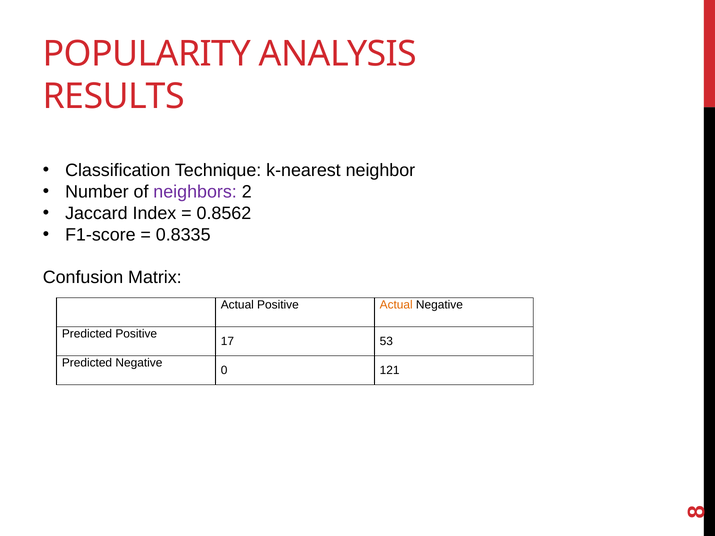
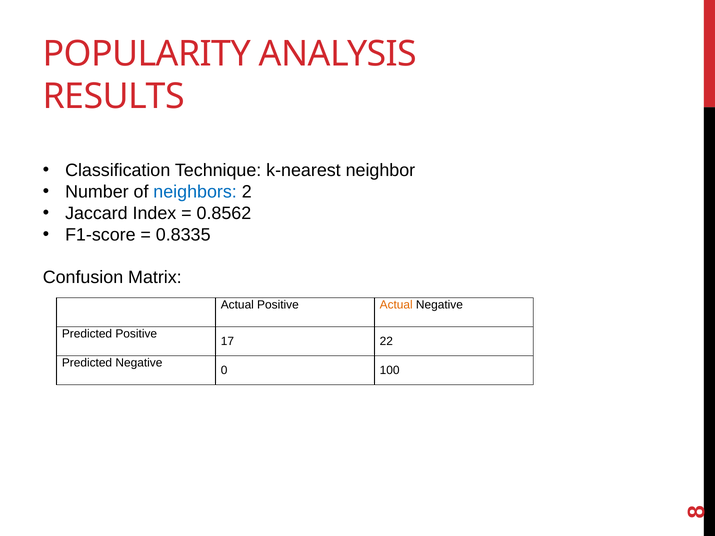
neighbors colour: purple -> blue (195, 192)
53: 53 -> 22 (386, 342)
121: 121 -> 100 (390, 371)
